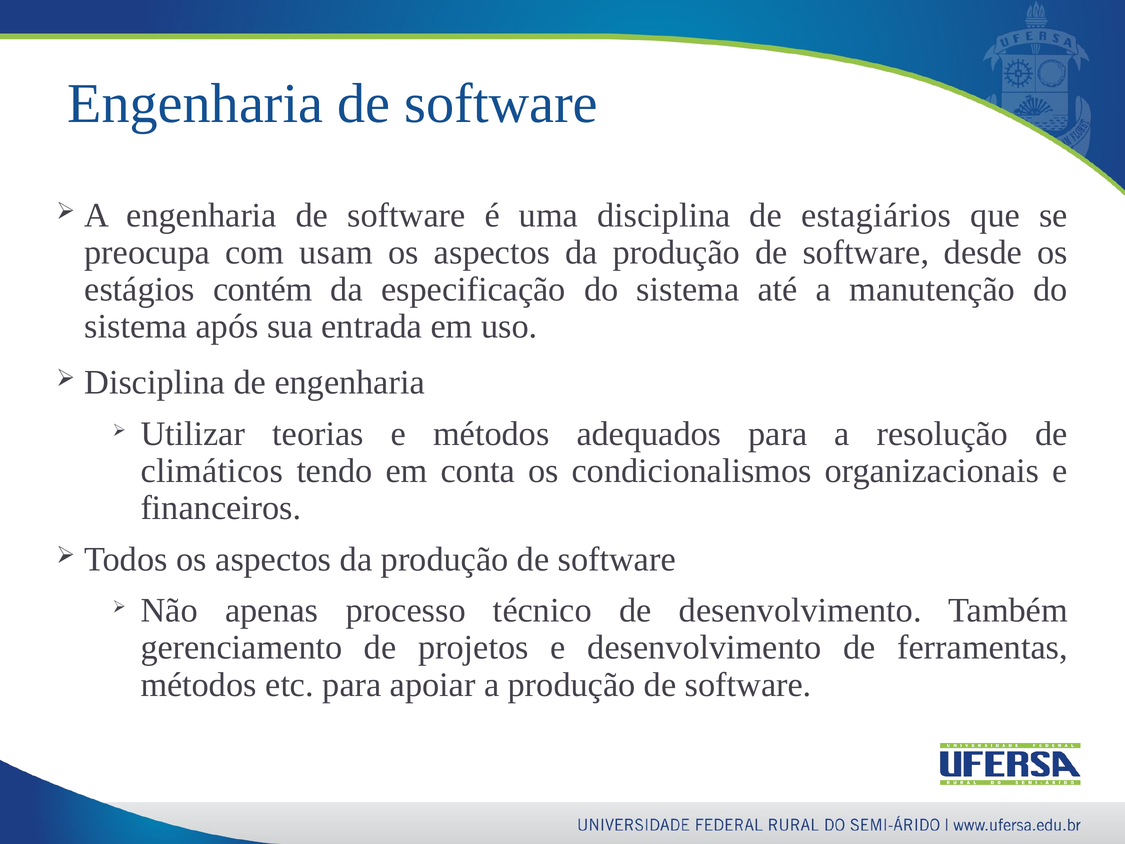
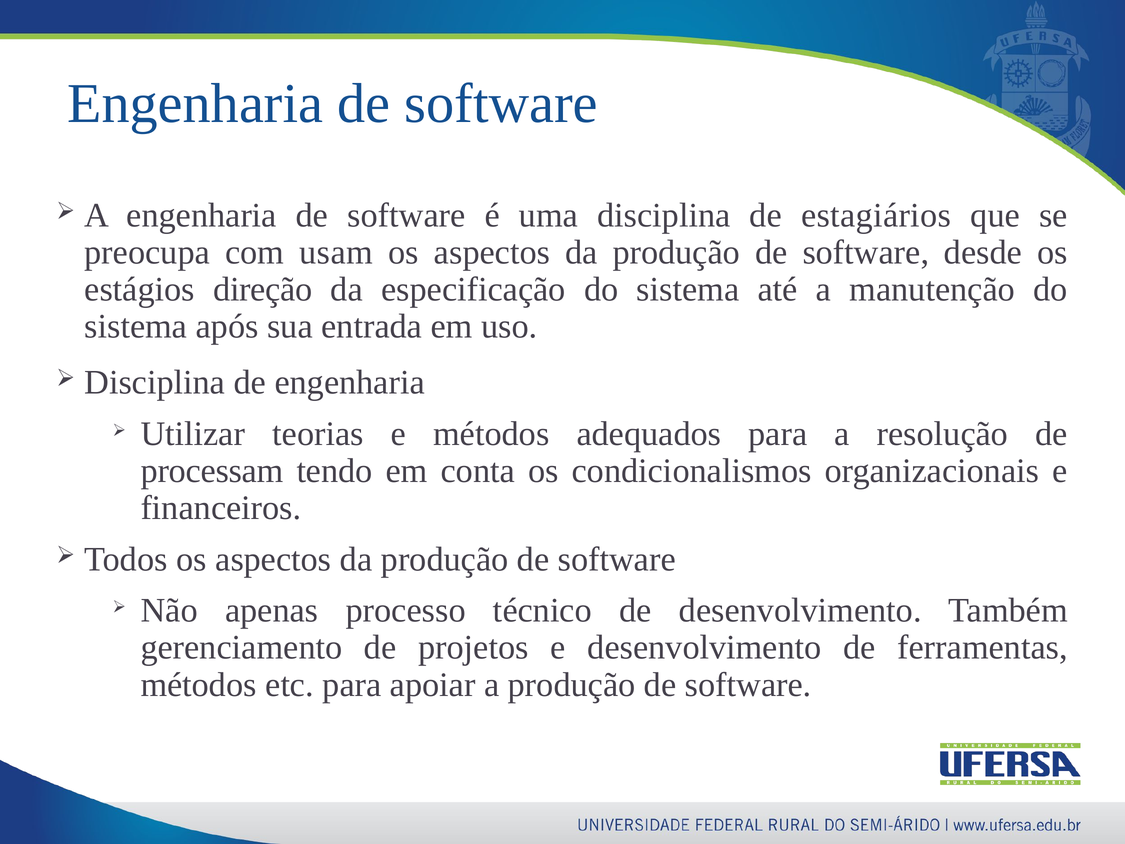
contém: contém -> direção (263, 289)
climáticos: climáticos -> processam (212, 471)
